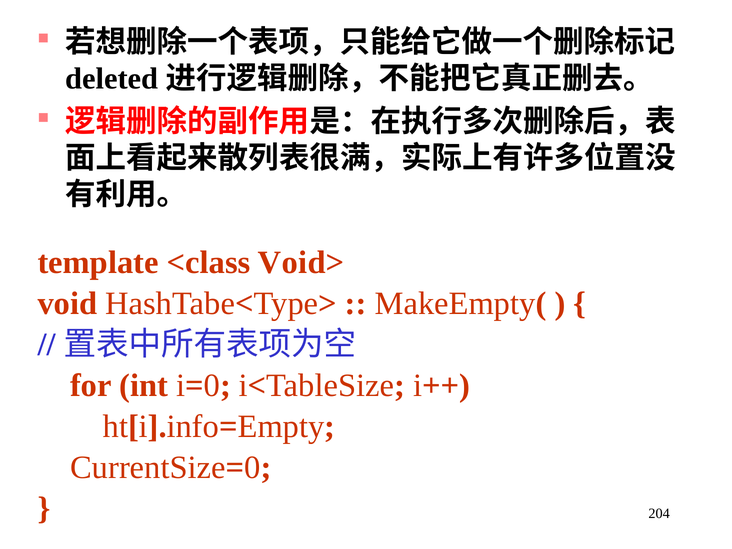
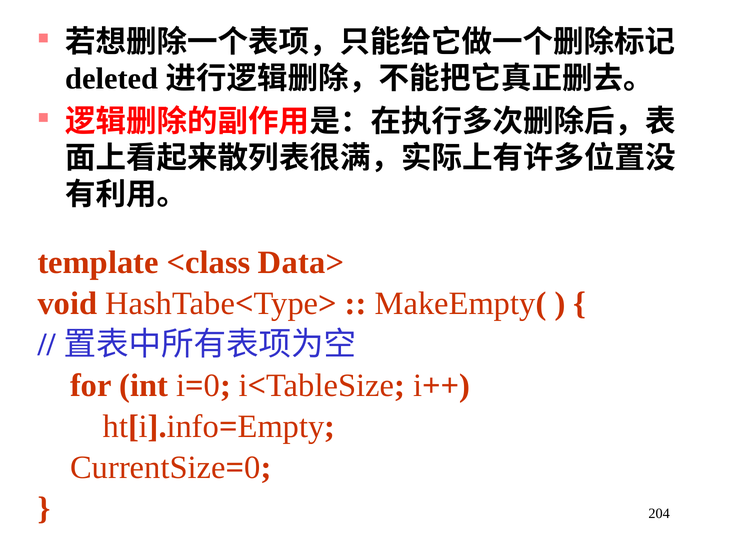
Void>: Void> -> Data> (301, 262)
